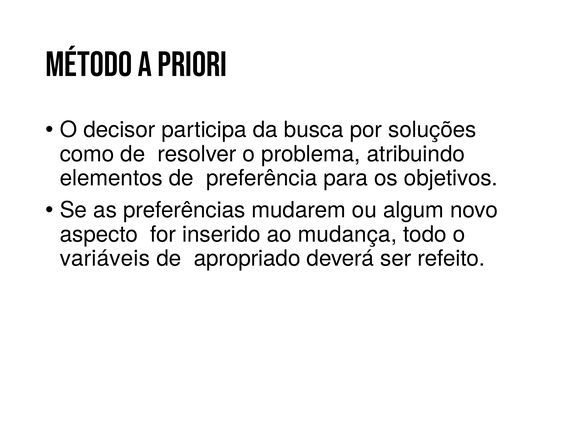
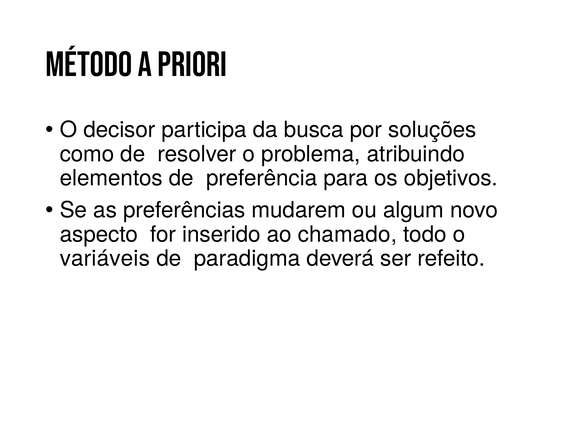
mudança: mudança -> chamado (347, 234)
apropriado: apropriado -> paradigma (247, 259)
